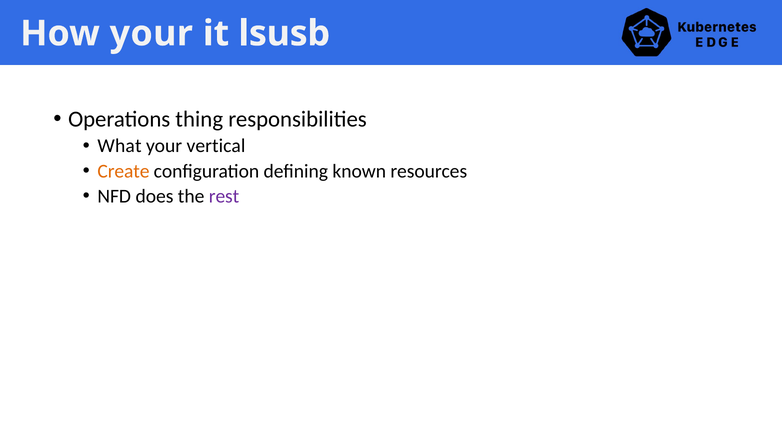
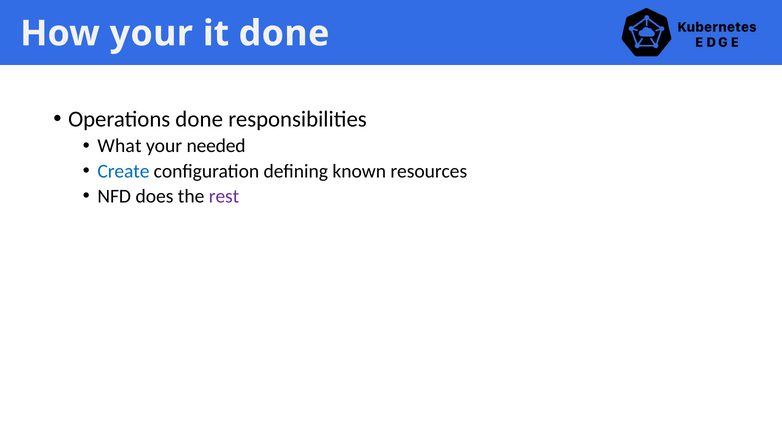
it lsusb: lsusb -> done (284, 34)
Operations thing: thing -> done (199, 119)
vertical: vertical -> needed (216, 146)
Create colour: orange -> blue (123, 171)
